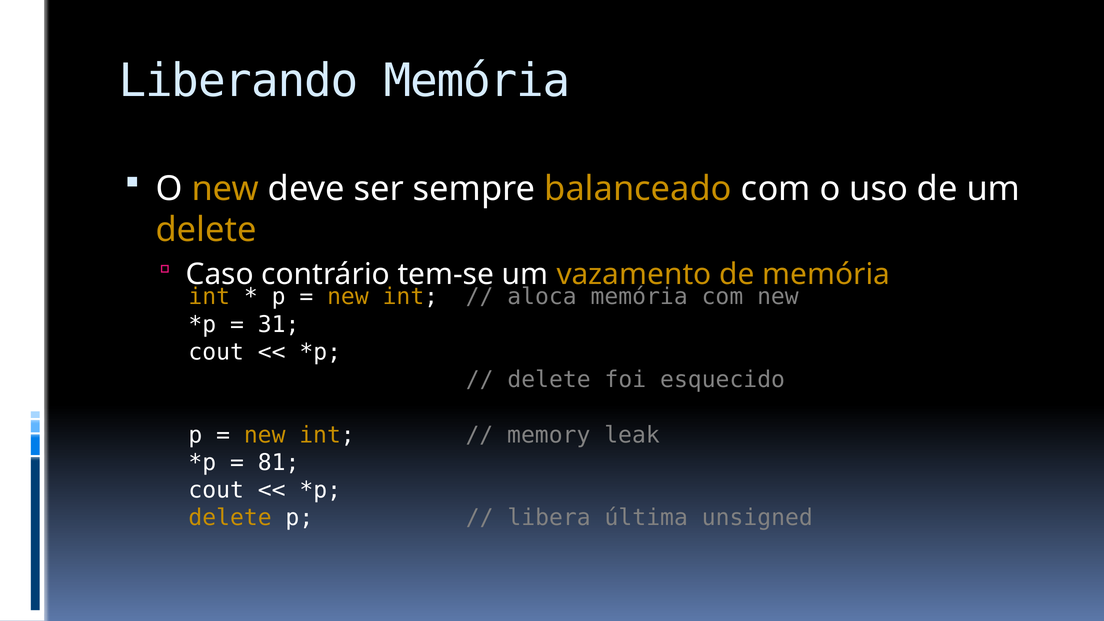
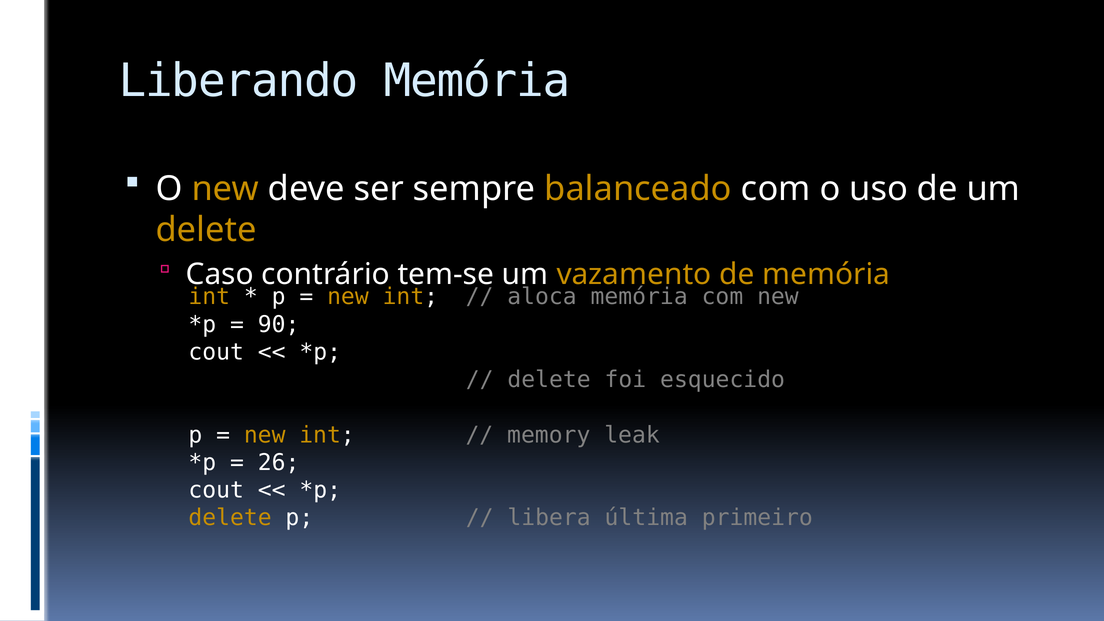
31: 31 -> 90 (279, 324)
81: 81 -> 26 (279, 463)
unsigned: unsigned -> primeiro (757, 518)
